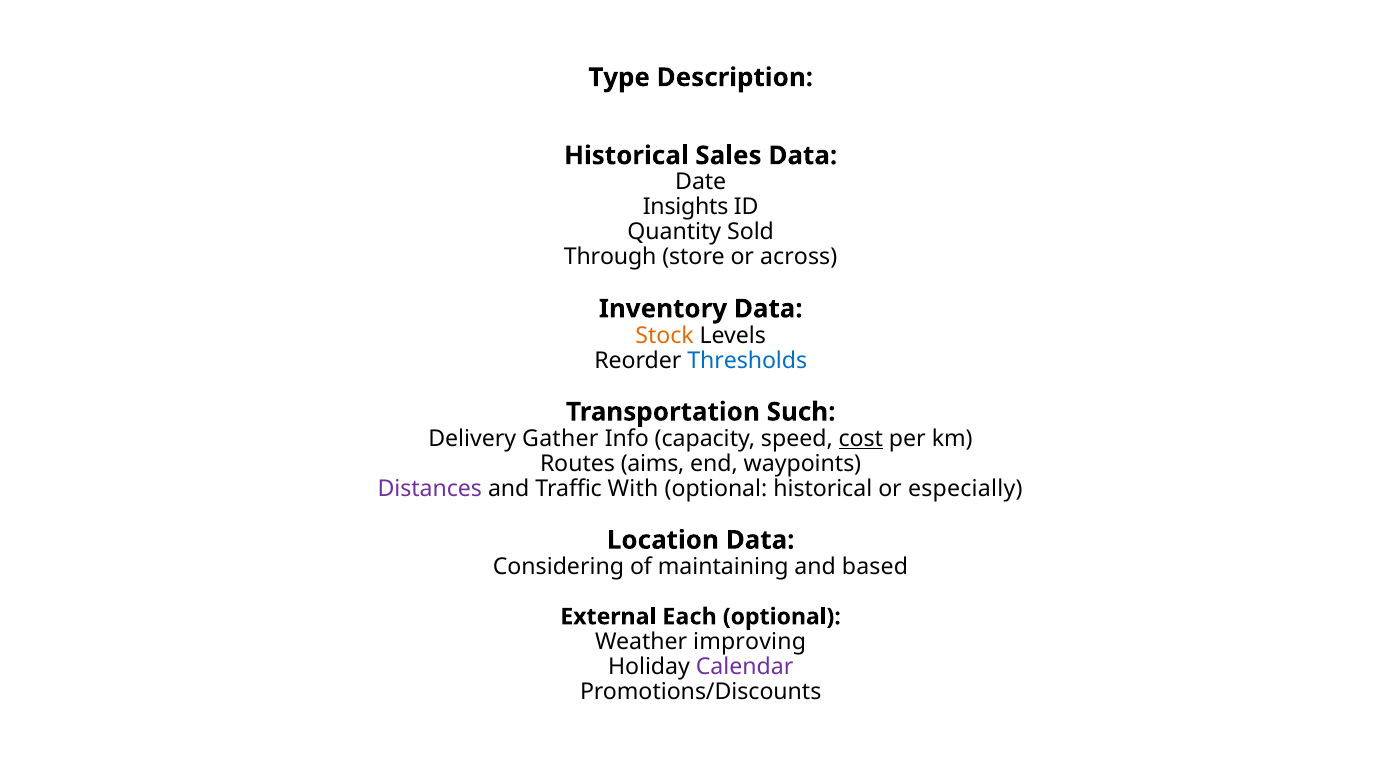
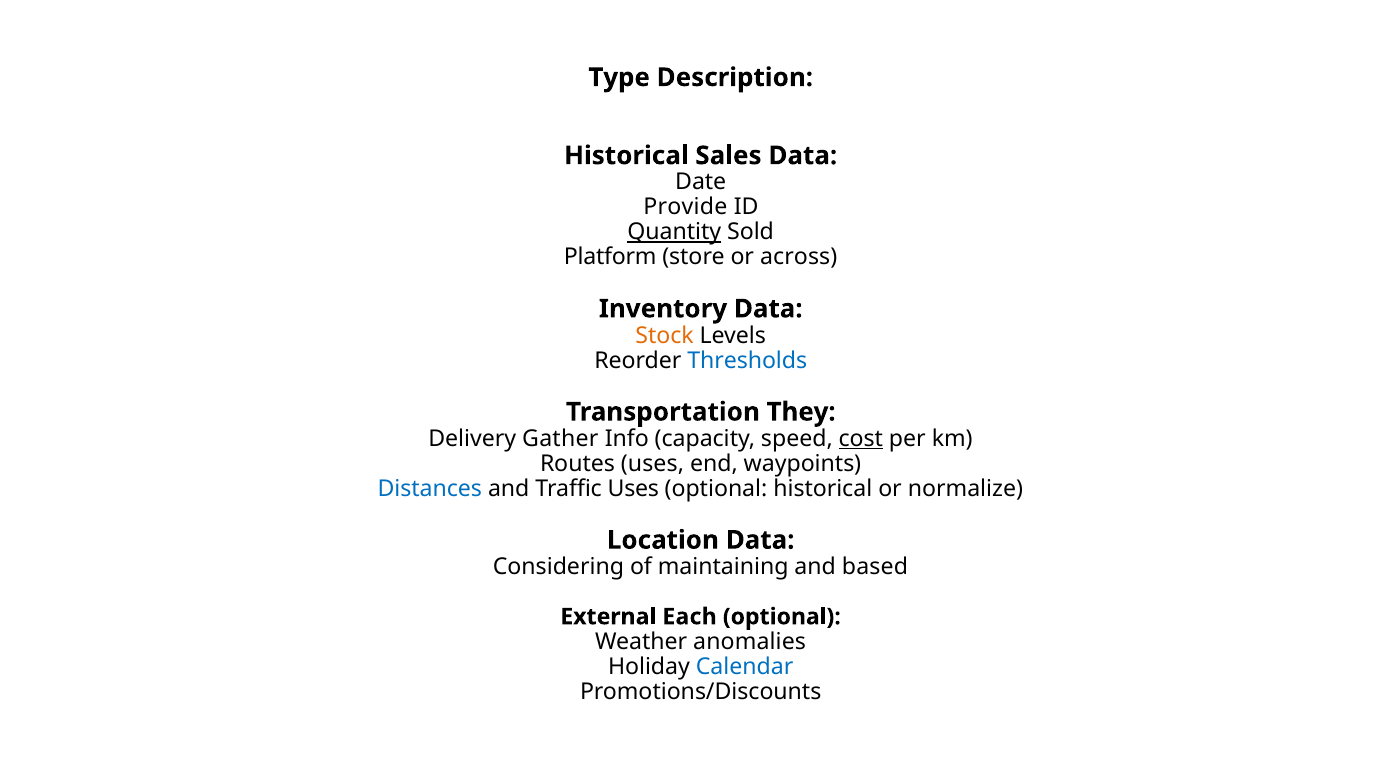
Insights: Insights -> Provide (685, 207)
Quantity underline: none -> present (674, 232)
Through: Through -> Platform (610, 257)
Such: Such -> They (801, 412)
Routes aims: aims -> uses (652, 463)
Distances colour: purple -> blue (430, 488)
Traffic With: With -> Uses (633, 488)
especially: especially -> normalize (965, 488)
improving: improving -> anomalies (750, 641)
Calendar colour: purple -> blue (745, 666)
